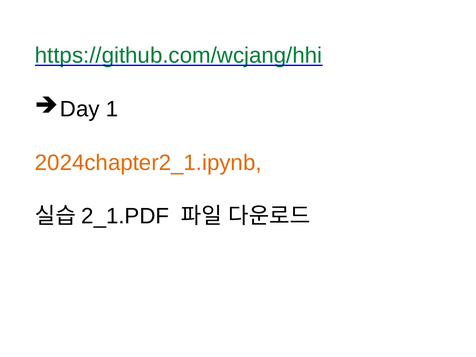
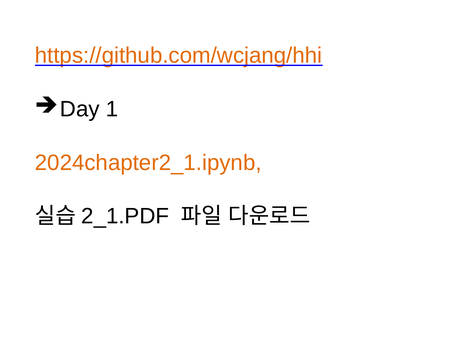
https://github.com/wcjang/hhi colour: green -> orange (179, 56)
